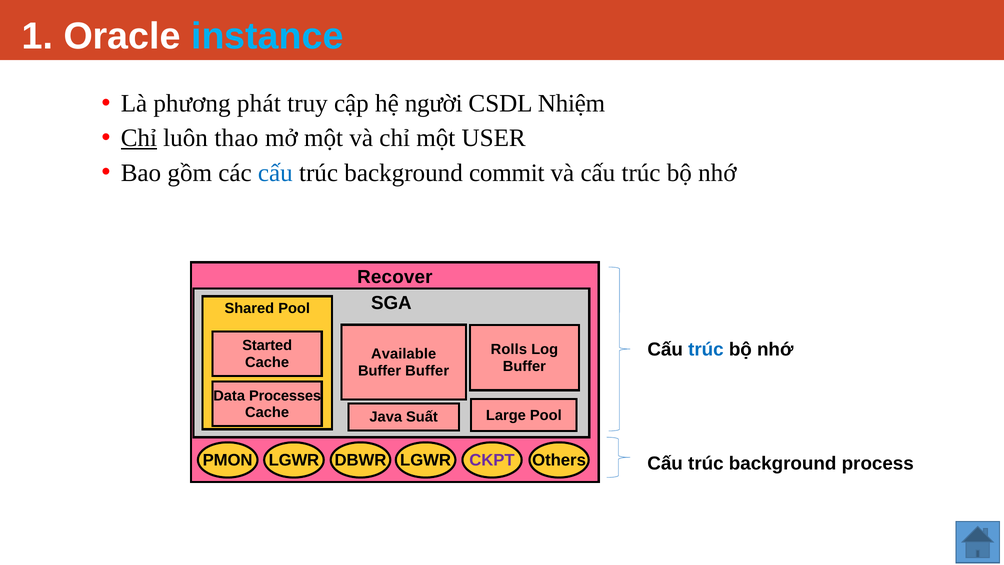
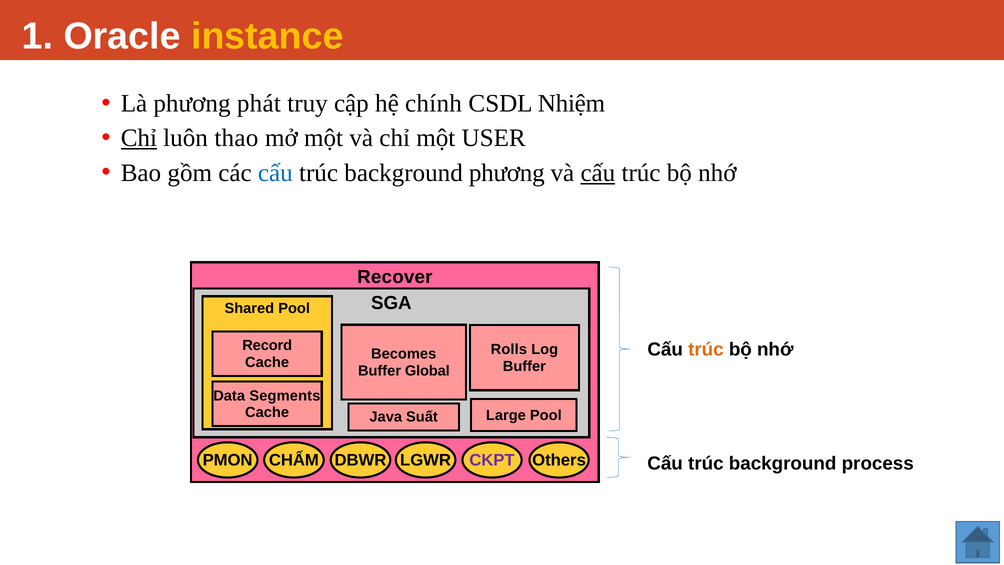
instance colour: light blue -> yellow (267, 36)
người: người -> chính (433, 103)
background commit: commit -> phương (507, 173)
cấu underline: none -> present (598, 173)
Started: Started -> Record (267, 345)
trúc colour: blue -> orange (706, 349)
Available: Available -> Becomes (404, 354)
Buffer Buffer: Buffer -> Global (427, 371)
Processes: Processes -> Segments (285, 396)
LGWR: LGWR -> CHẤM (294, 460)
